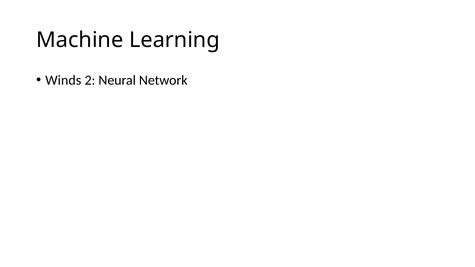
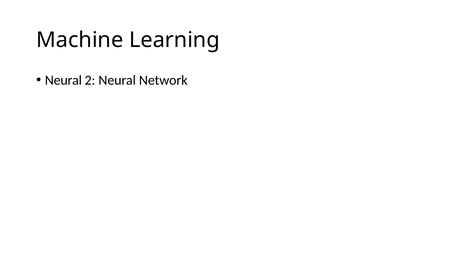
Winds: Winds -> Neural (63, 80)
